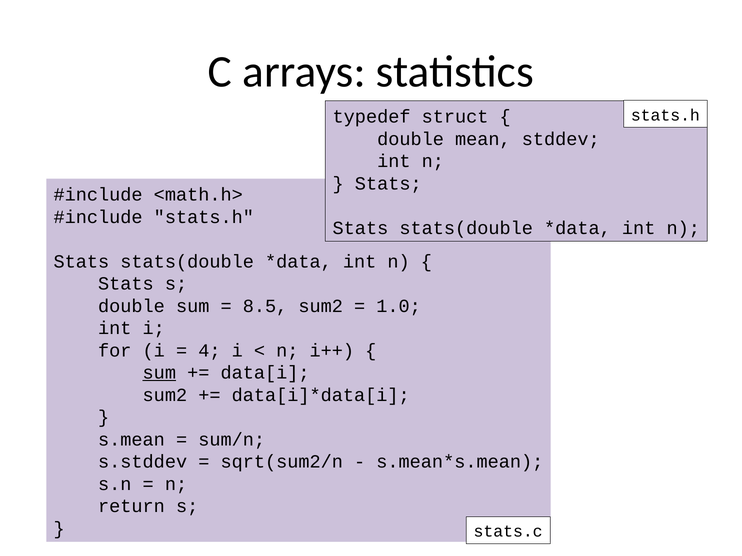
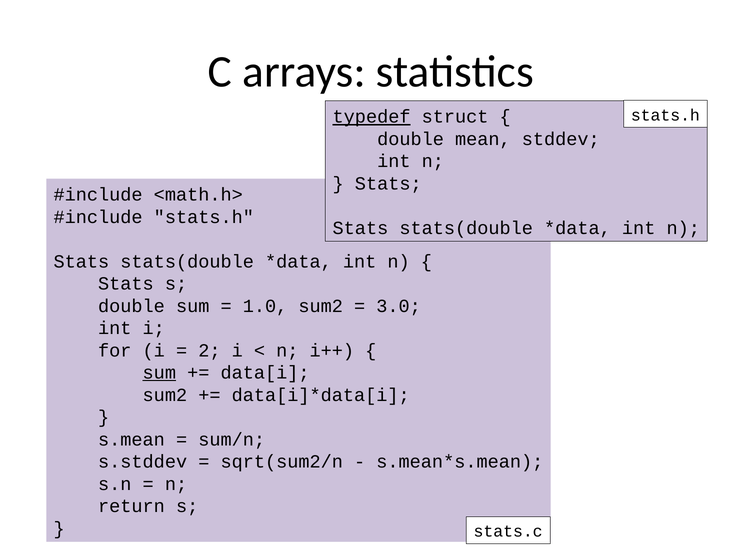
typedef underline: none -> present (372, 117)
8.5: 8.5 -> 1.0 (265, 306)
1.0: 1.0 -> 3.0 (399, 306)
4: 4 -> 2 (209, 351)
